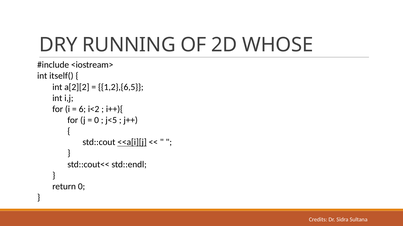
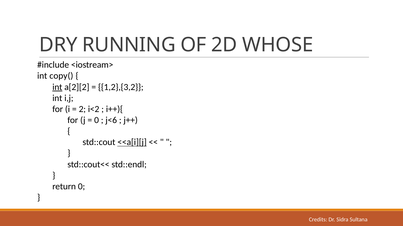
itself(: itself( -> copy( (61, 76)
int underline: none -> present (57, 87)
1,2},{6,5: 1,2},{6,5 -> 1,2},{3,2 (121, 87)
6: 6 -> 2 (82, 109)
j<5: j<5 -> j<6 (111, 120)
